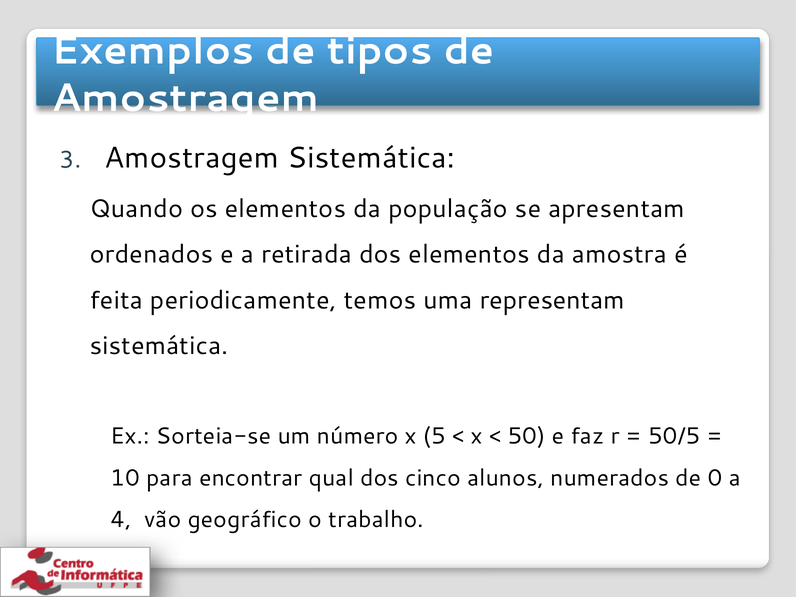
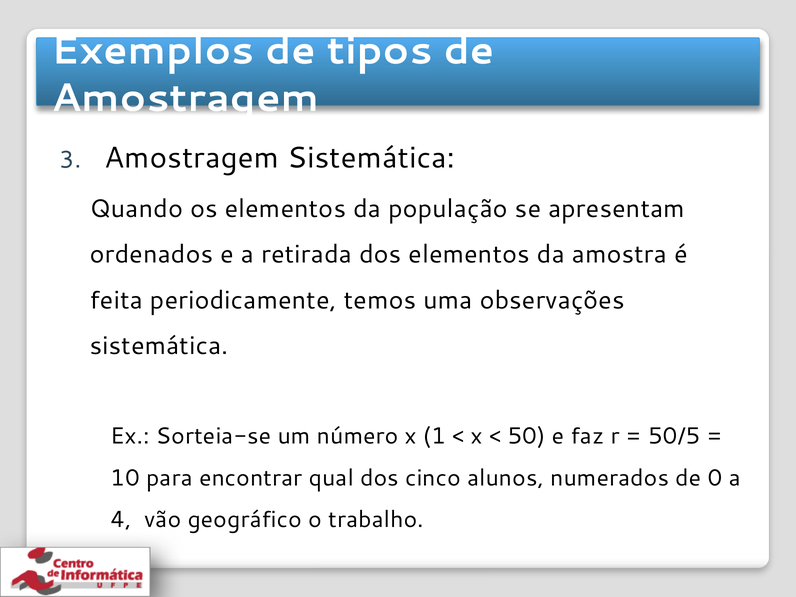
representam: representam -> observações (552, 300)
5: 5 -> 1 (435, 436)
